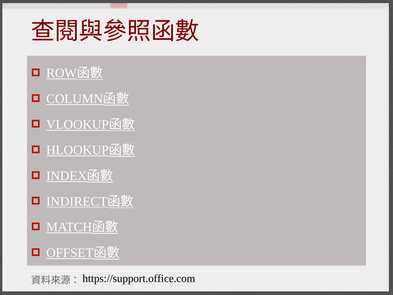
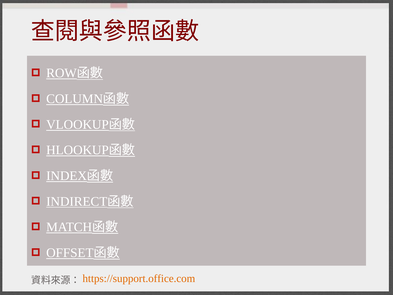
https://support.office.com colour: black -> orange (139, 278)
